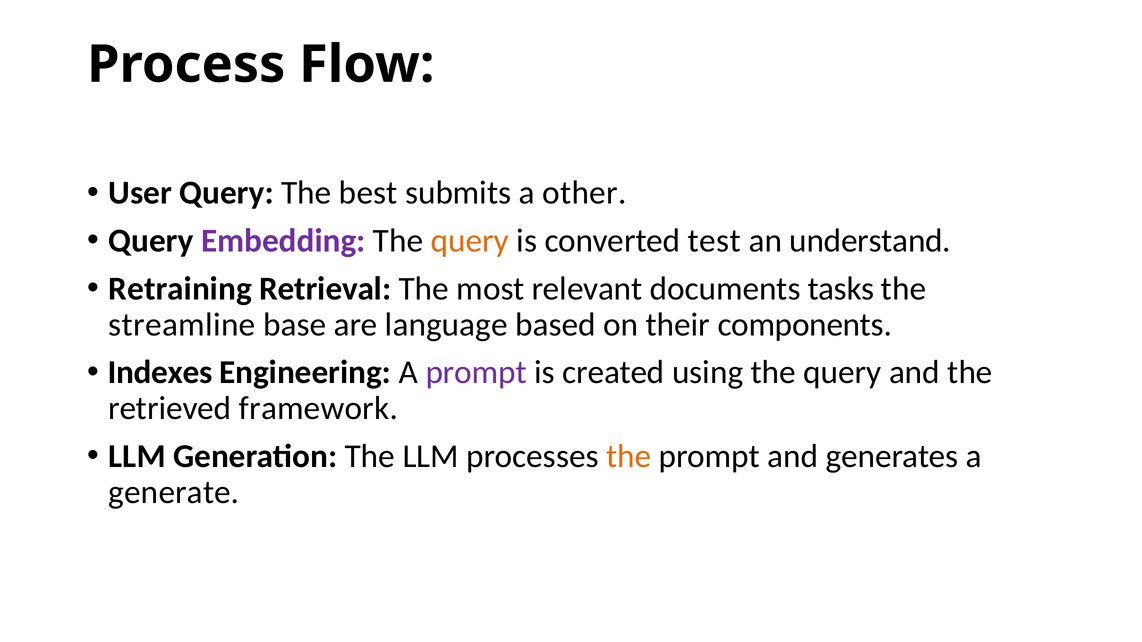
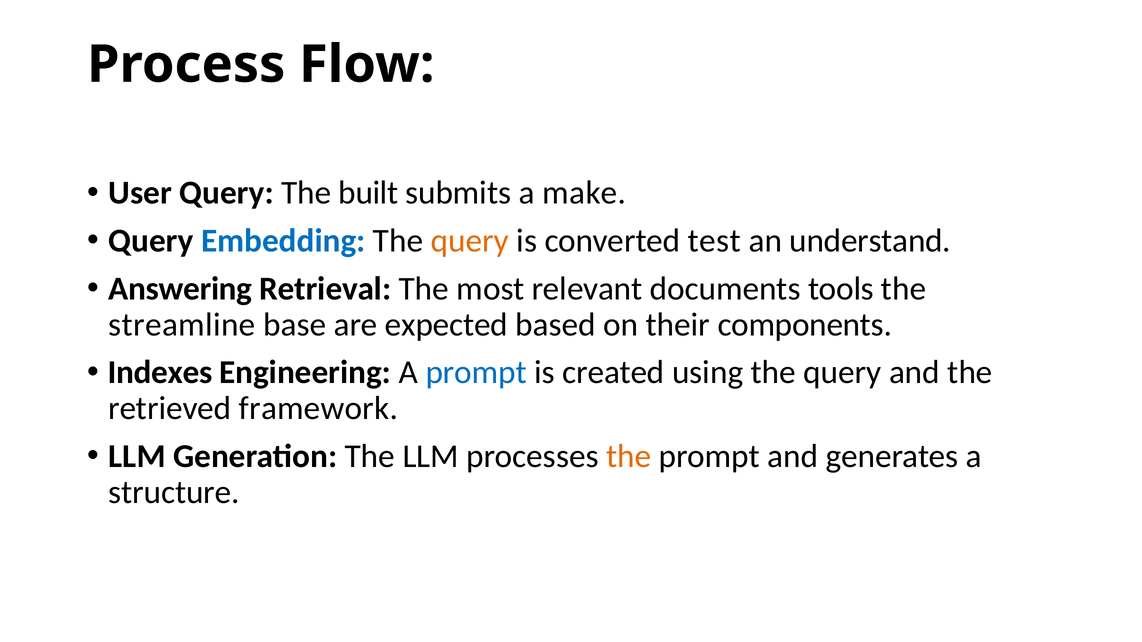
best: best -> built (368, 193)
other: other -> make (584, 193)
Embedding colour: purple -> blue (283, 241)
Retraining: Retraining -> Answering (180, 289)
tasks: tasks -> tools (841, 289)
language: language -> expected (446, 325)
prompt colour: purple -> blue (476, 373)
generate: generate -> structure (174, 493)
